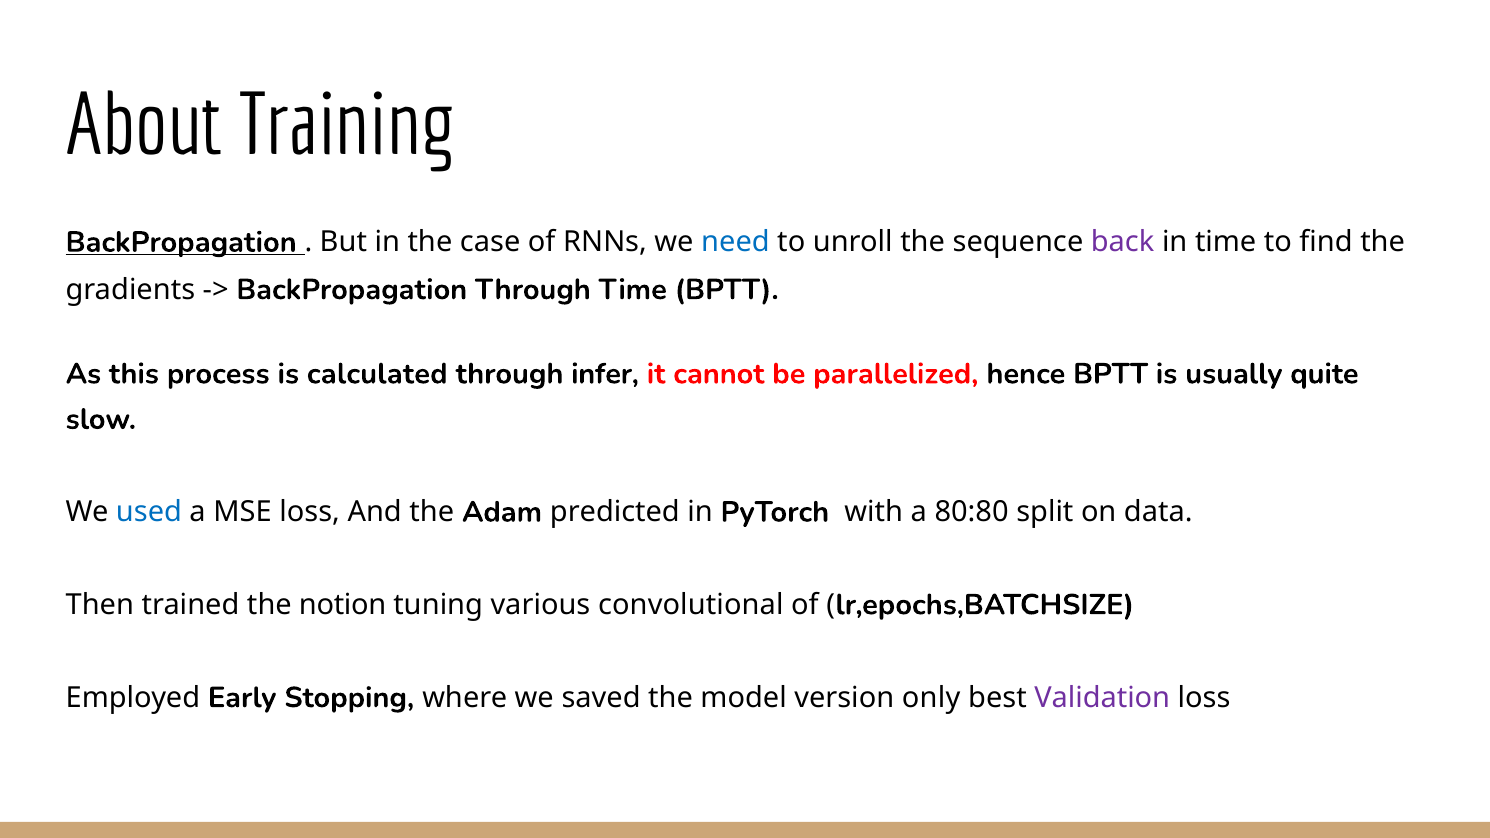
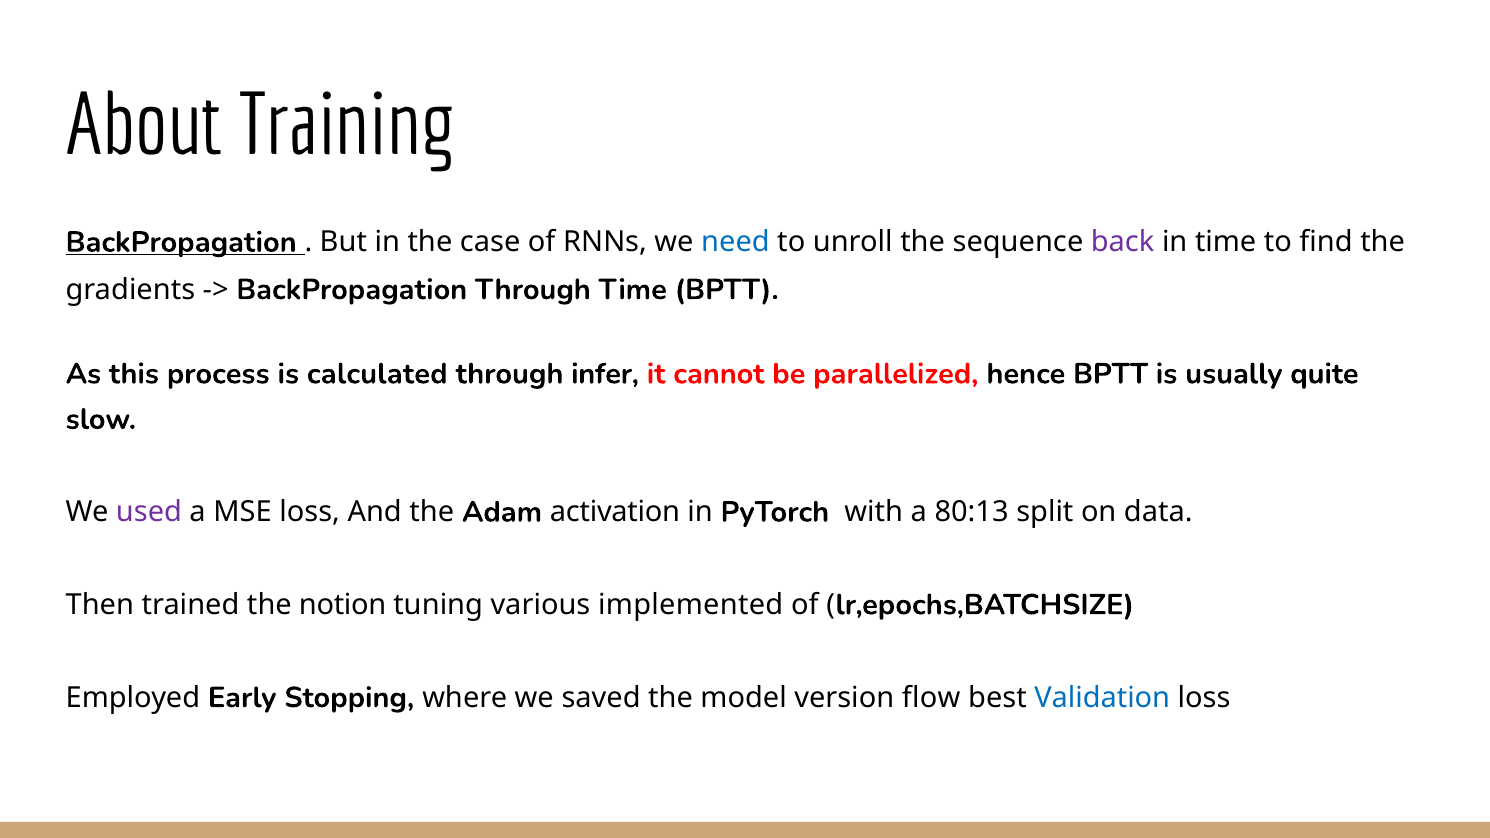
used colour: blue -> purple (149, 512)
predicted: predicted -> activation (615, 512)
80:80: 80:80 -> 80:13 (972, 512)
convolutional: convolutional -> implemented (691, 605)
only: only -> flow (931, 698)
Validation colour: purple -> blue (1102, 698)
